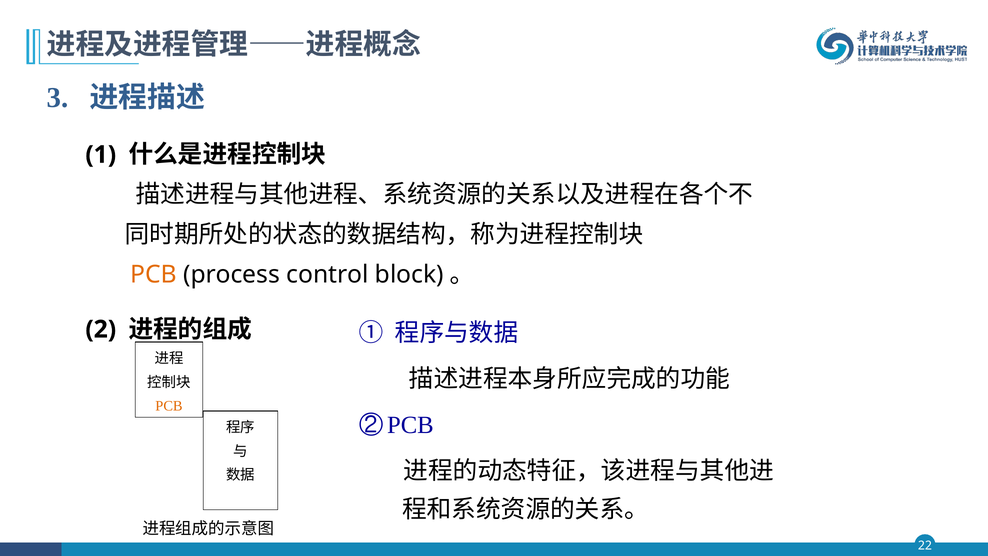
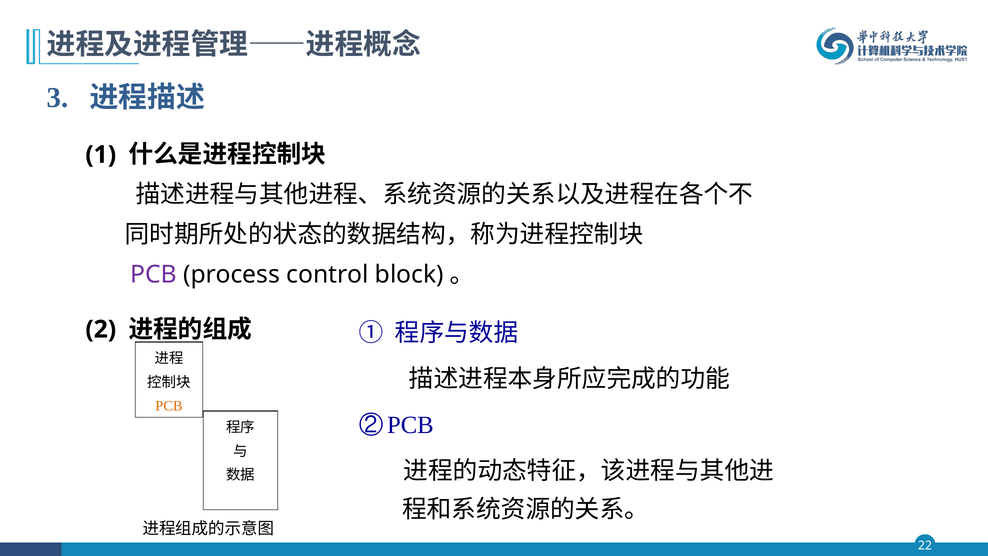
PCB colour: orange -> purple (154, 274)
